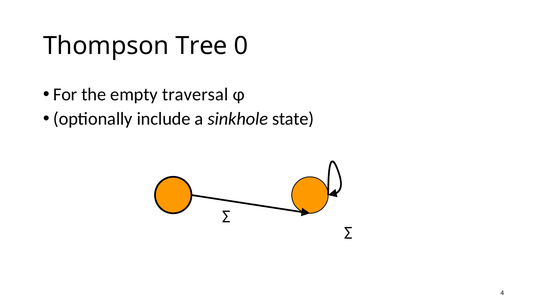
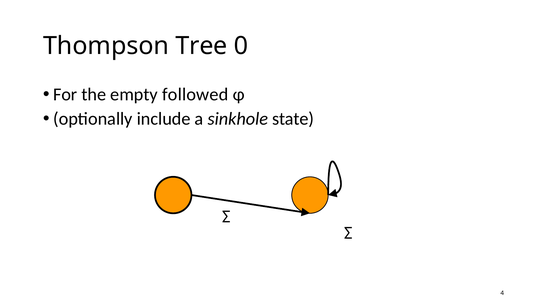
traversal: traversal -> followed (195, 94)
